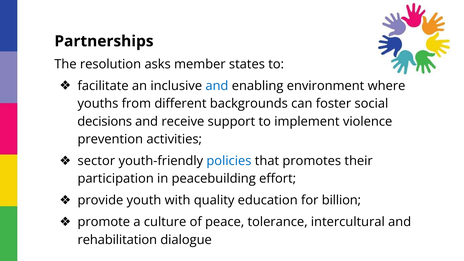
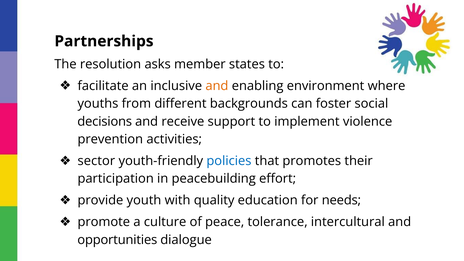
and colour: blue -> orange (217, 86)
billion: billion -> needs (341, 200)
rehabilitation: rehabilitation -> opportunities (117, 240)
